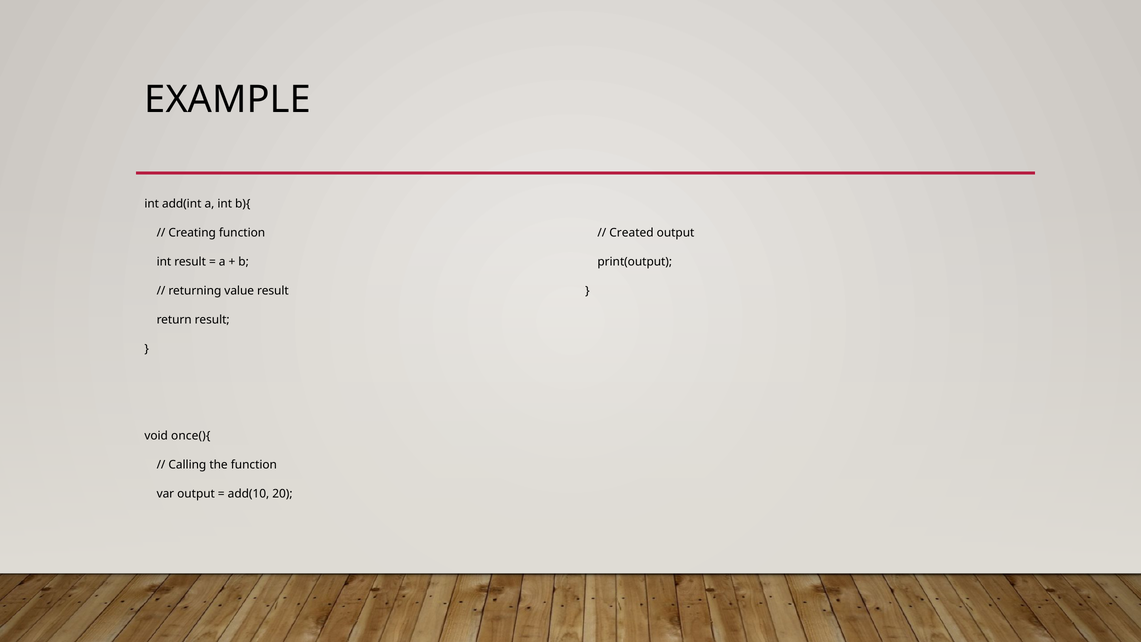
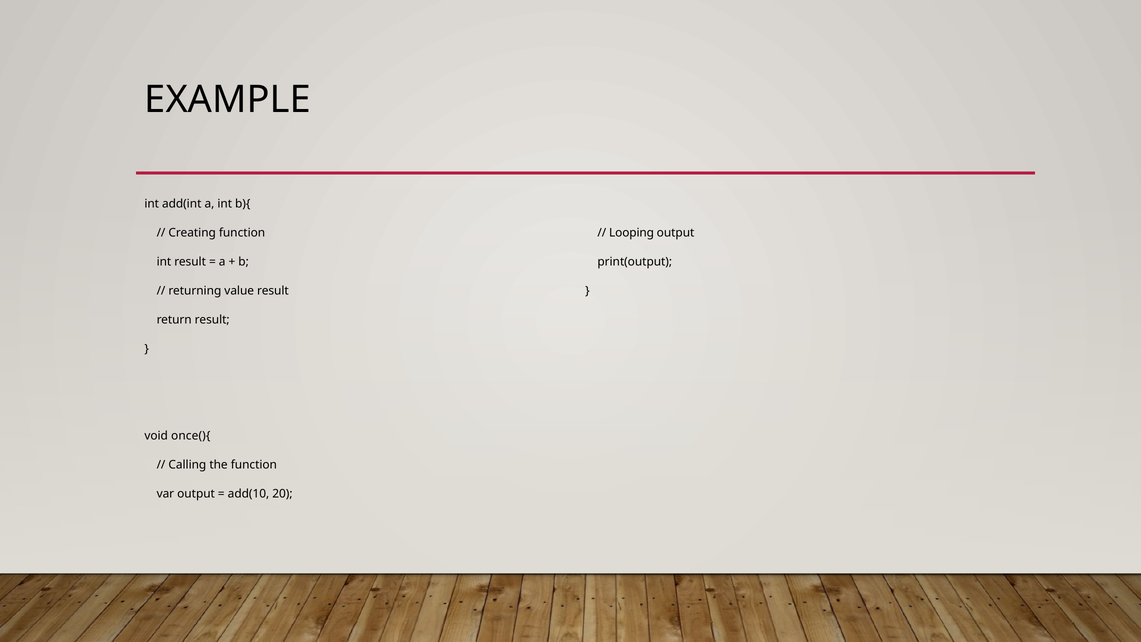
Created: Created -> Looping (632, 233)
